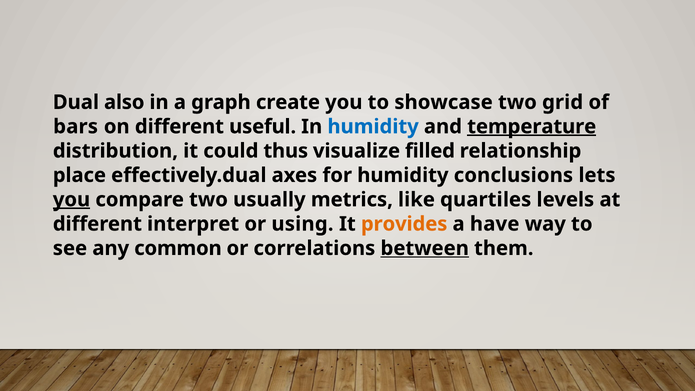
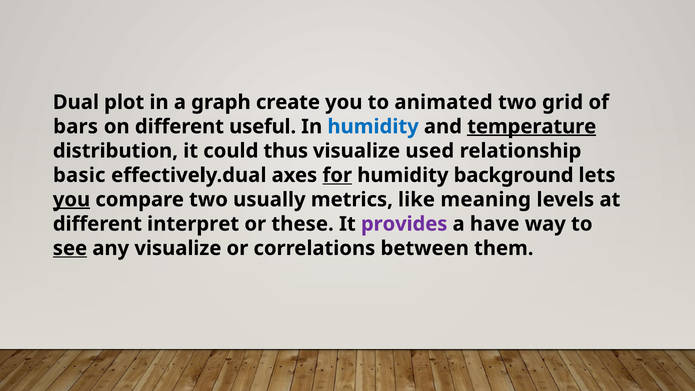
also: also -> plot (124, 102)
showcase: showcase -> animated (443, 102)
filled: filled -> used (430, 151)
place: place -> basic (79, 175)
for underline: none -> present (337, 175)
conclusions: conclusions -> background (514, 175)
quartiles: quartiles -> meaning (486, 200)
using: using -> these (303, 224)
provides colour: orange -> purple (404, 224)
see underline: none -> present (70, 248)
any common: common -> visualize (178, 248)
between underline: present -> none (425, 248)
